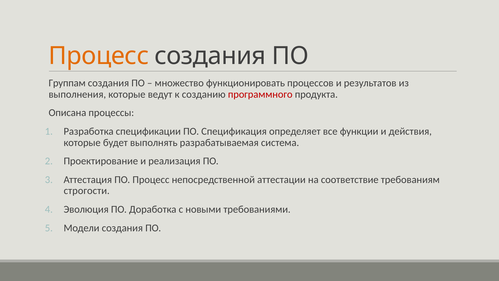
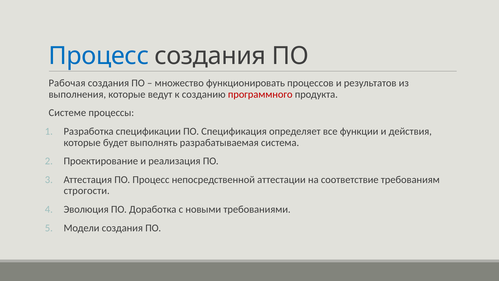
Процесс colour: orange -> blue (99, 56)
Группам: Группам -> Рабочая (67, 83)
Описана: Описана -> Системе (67, 113)
